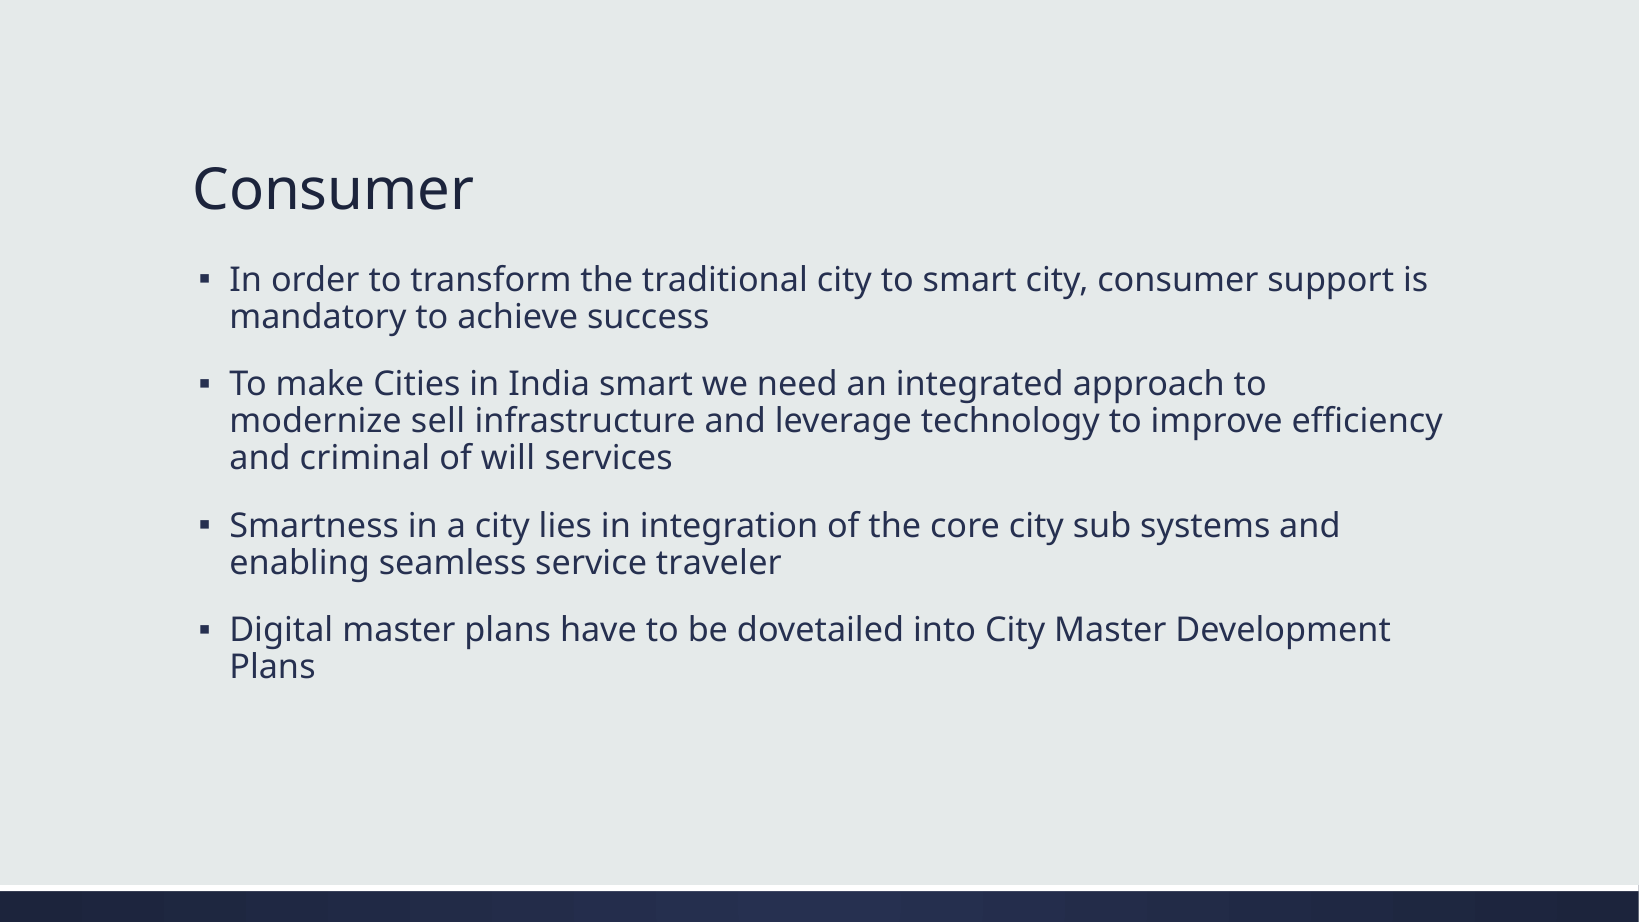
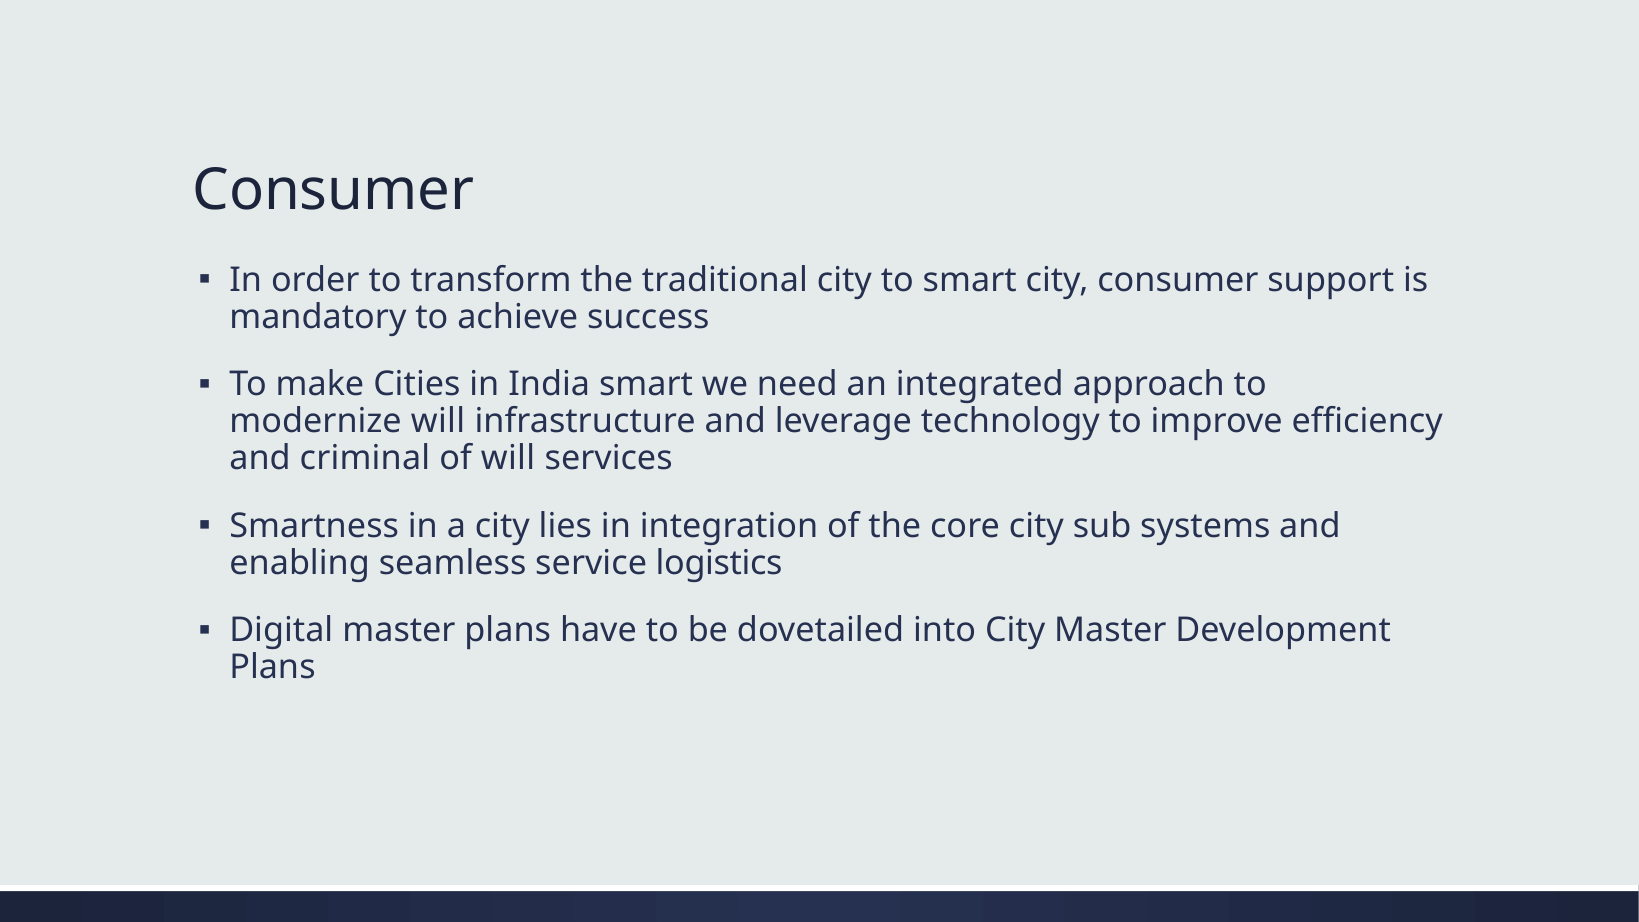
modernize sell: sell -> will (438, 421)
traveler: traveler -> logistics (719, 563)
